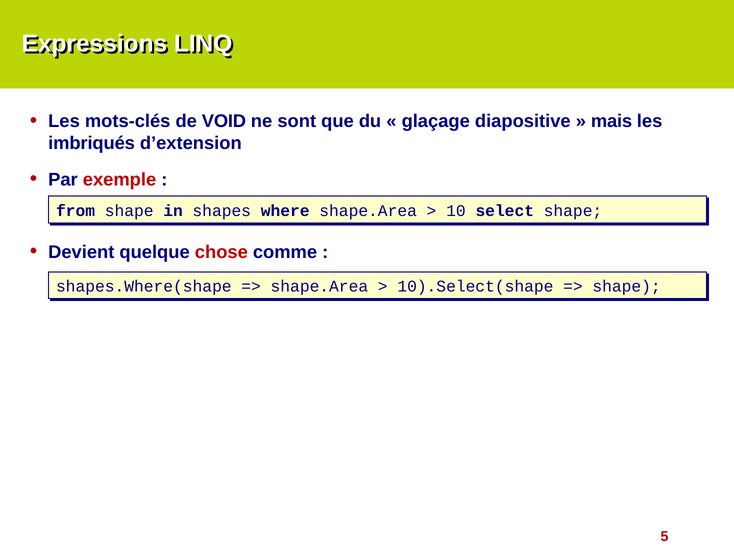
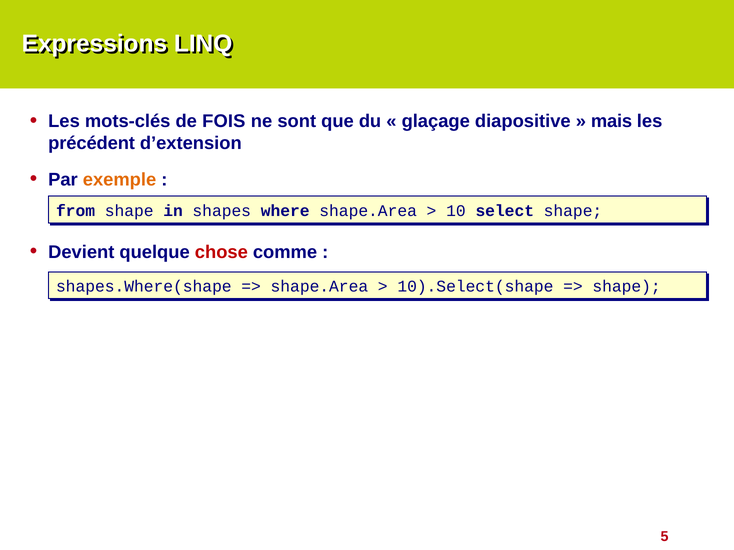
VOID: VOID -> FOIS (224, 121)
imbriqués: imbriqués -> précédent (92, 143)
exemple colour: red -> orange (120, 180)
